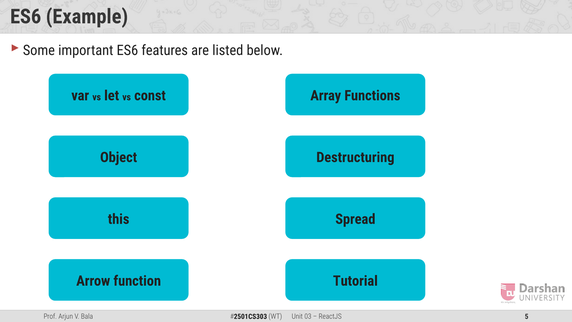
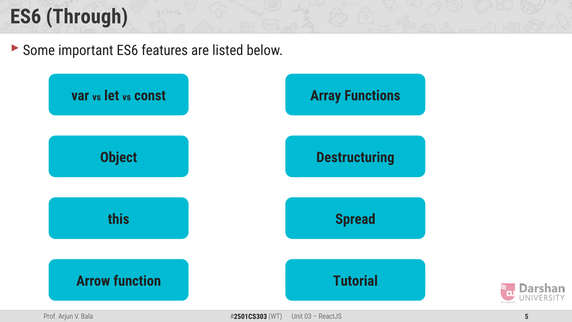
Example: Example -> Through (87, 17)
